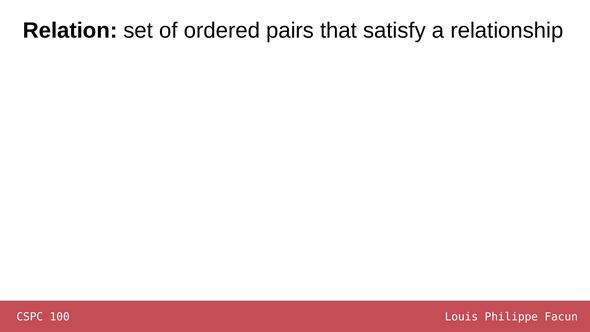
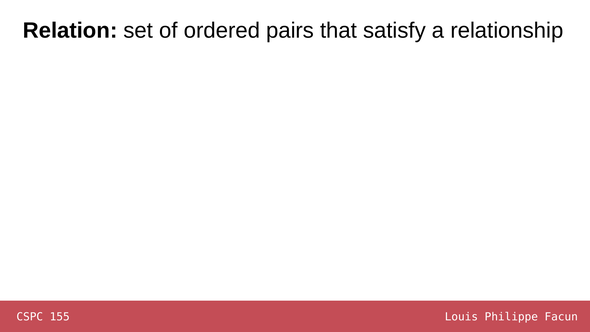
100: 100 -> 155 (60, 317)
